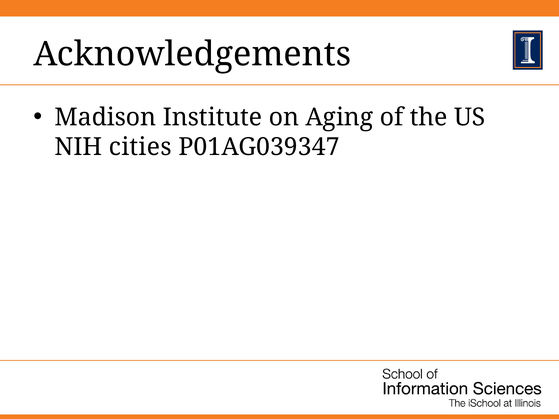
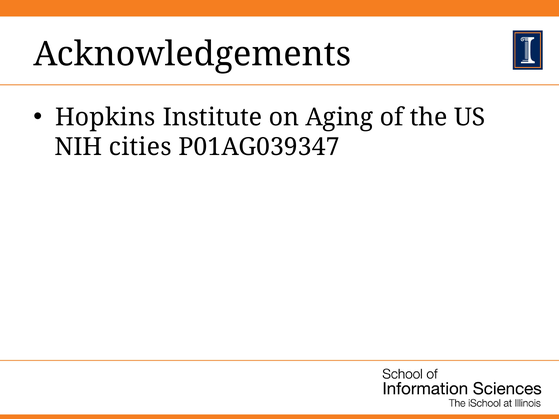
Madison: Madison -> Hopkins (105, 117)
